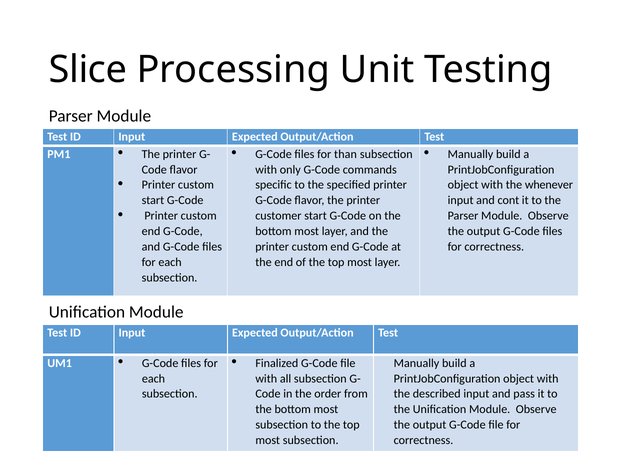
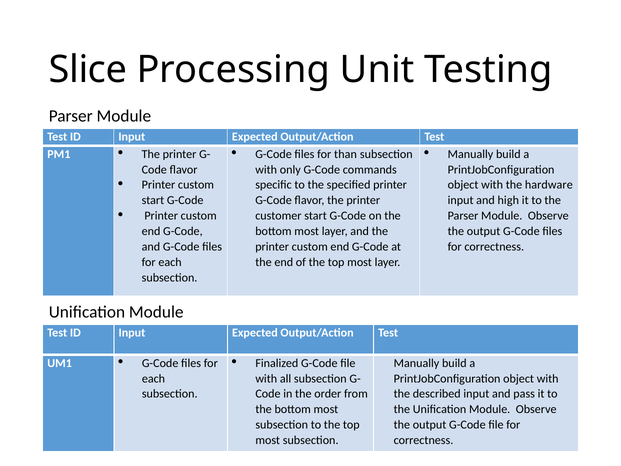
whenever: whenever -> hardware (549, 185)
cont: cont -> high (508, 200)
